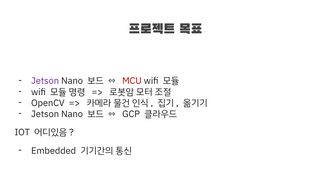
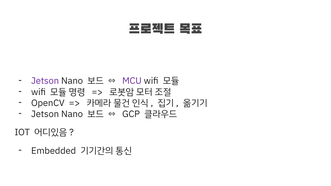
MCU colour: red -> purple (132, 81)
